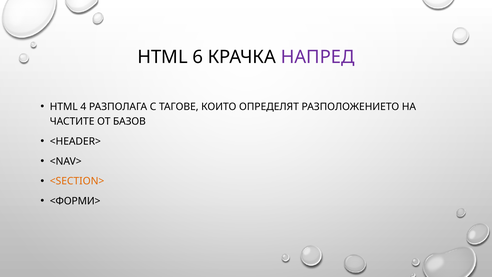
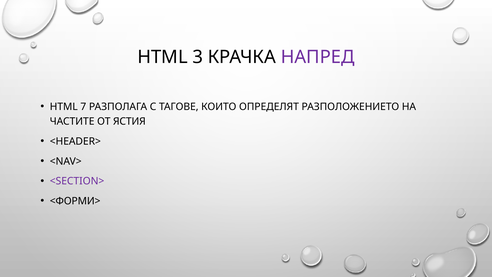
6: 6 -> 3 (198, 57)
4: 4 -> 7 (83, 107)
БАЗОВ: БАЗОВ -> ЯСТИЯ (129, 121)
<SECTION> colour: orange -> purple (77, 181)
